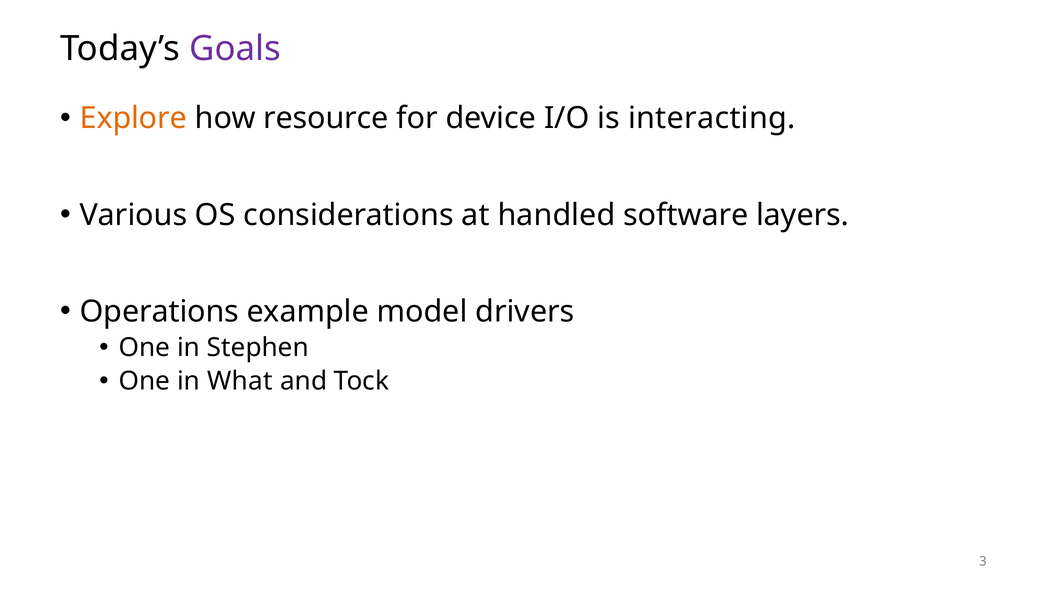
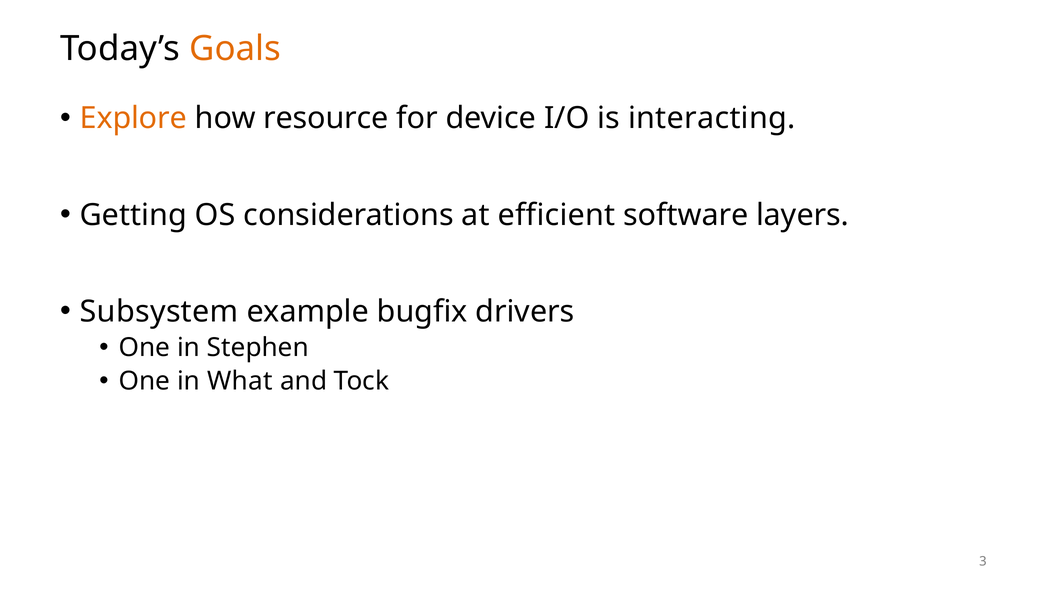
Goals colour: purple -> orange (235, 49)
Various: Various -> Getting (133, 215)
handled: handled -> efficient (556, 215)
Operations: Operations -> Subsystem (159, 311)
model: model -> bugfix (422, 311)
